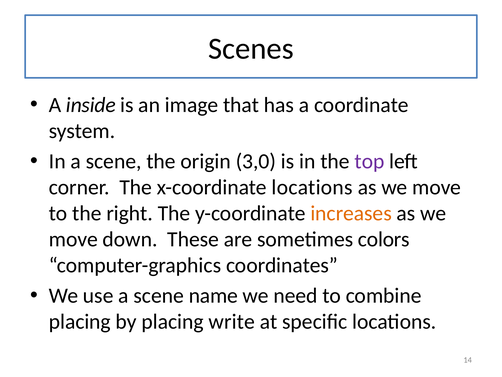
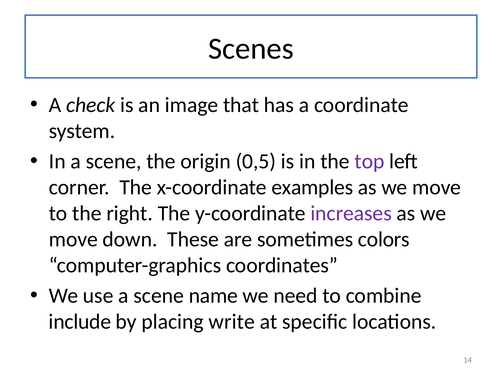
inside: inside -> check (91, 105)
3,0: 3,0 -> 0,5 (256, 161)
x-coordinate locations: locations -> examples (312, 187)
increases colour: orange -> purple (351, 213)
placing: placing -> include (80, 321)
